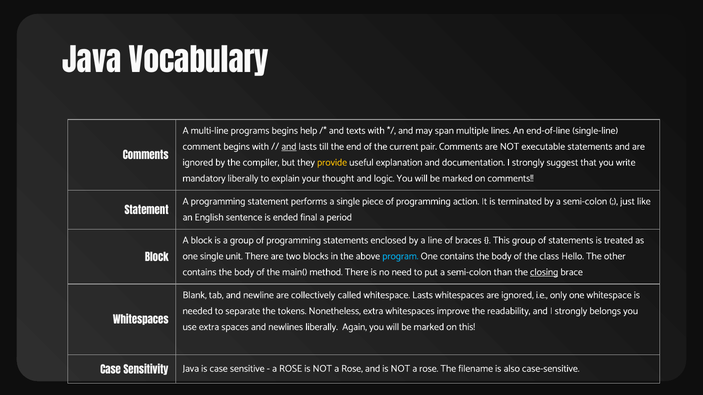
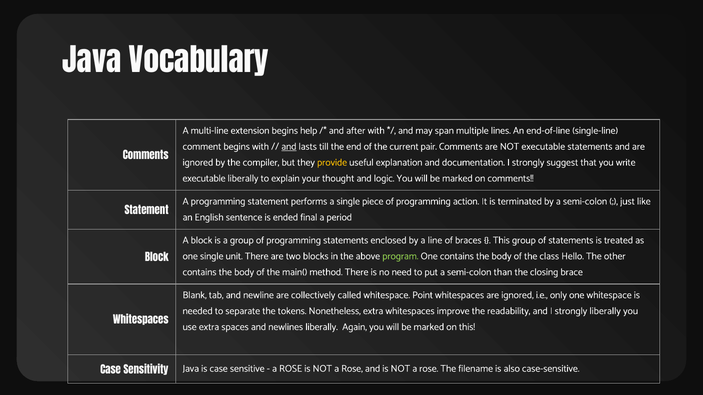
programs: programs -> extension (250, 131)
texts: texts -> after (356, 131)
mandatory: mandatory -> executable (204, 178)
program colour: light blue -> light green (400, 256)
closing underline: present -> none (544, 272)
whitespace Lasts: Lasts -> Point (423, 295)
strongly belongs: belongs -> liberally (605, 311)
